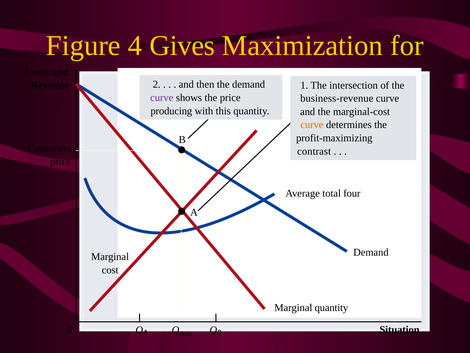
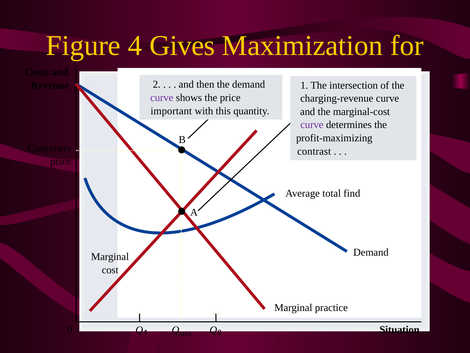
business-revenue: business-revenue -> charging-revenue (337, 98)
producing: producing -> important (171, 111)
curve colour: orange -> purple (312, 125)
four: four -> find (352, 193)
Marginal quantity: quantity -> practice (331, 307)
